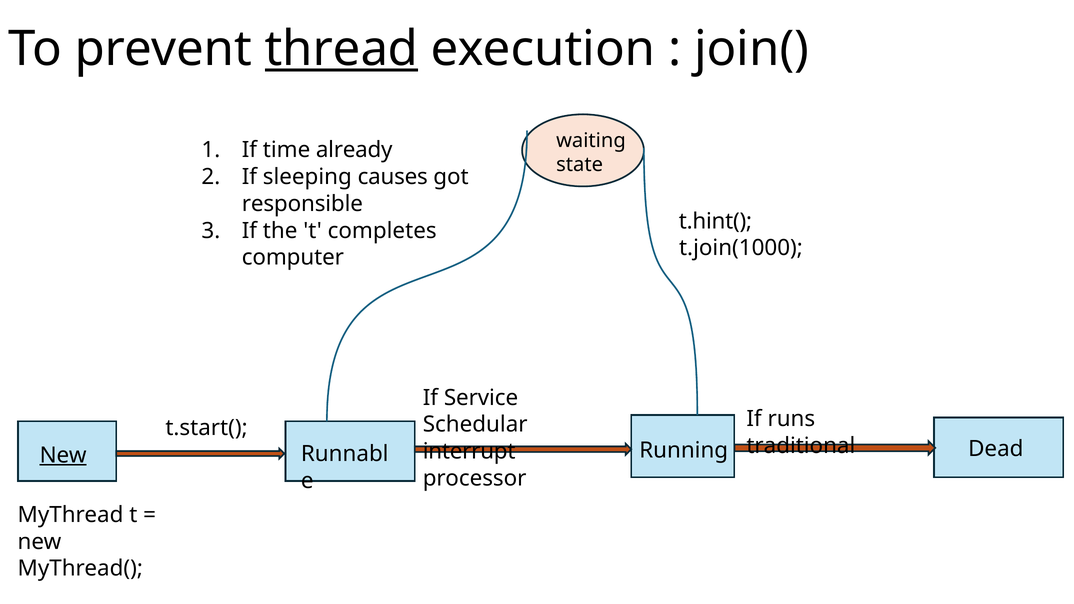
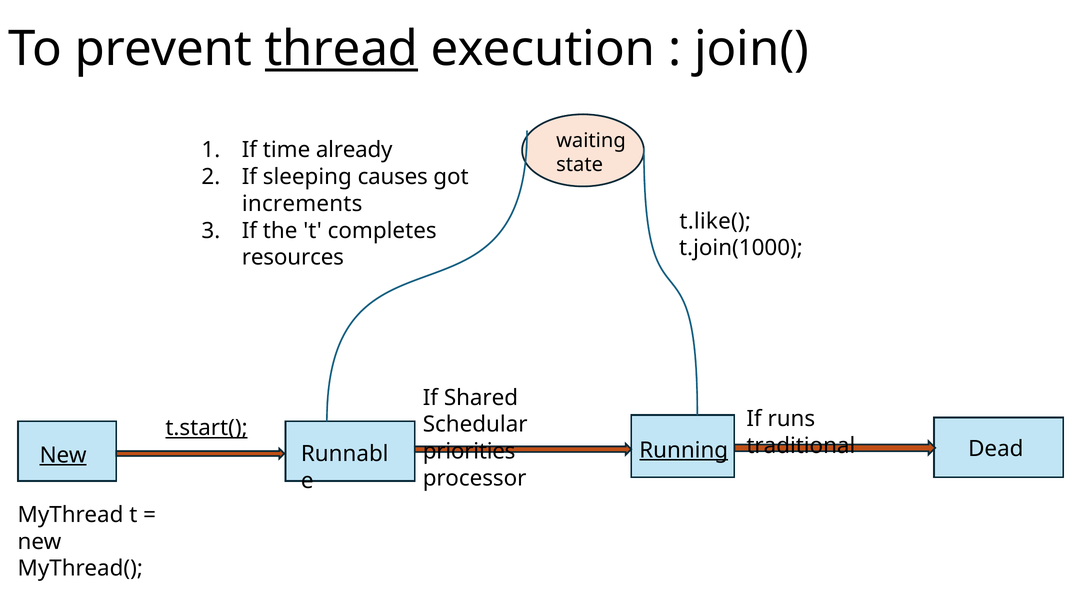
responsible: responsible -> increments (302, 204)
t.hint(: t.hint( -> t.like( (715, 221)
computer: computer -> resources (293, 258)
Service: Service -> Shared (481, 398)
t.start( underline: none -> present (207, 428)
Running underline: none -> present (684, 450)
interrupt: interrupt -> priorities (469, 452)
